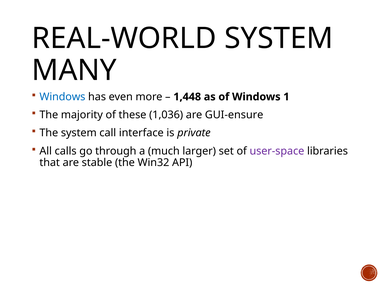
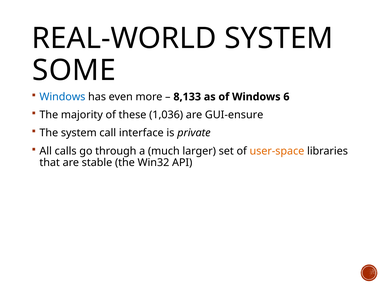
MANY: MANY -> SOME (74, 70)
1,448: 1,448 -> 8,133 (187, 97)
1: 1 -> 6 (286, 97)
user-space colour: purple -> orange (277, 151)
